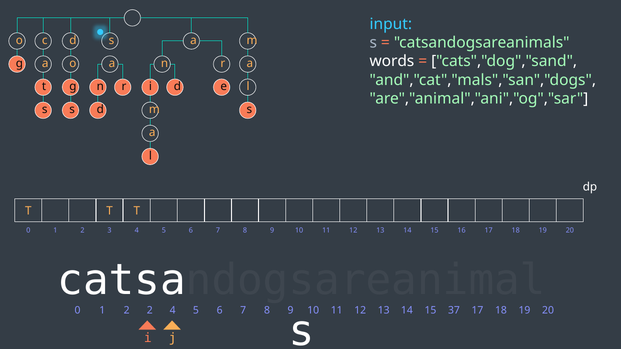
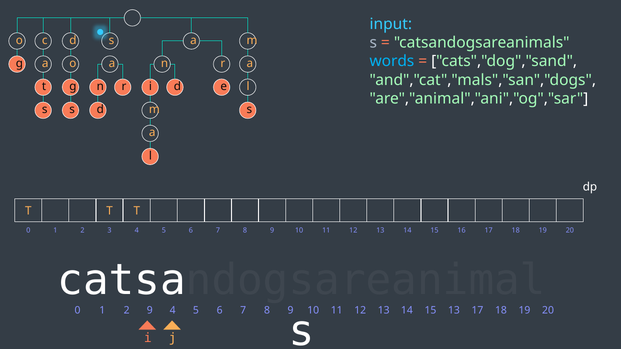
words colour: white -> light blue (392, 61)
2 2: 2 -> 9 (150, 311)
15 37: 37 -> 13 (454, 311)
